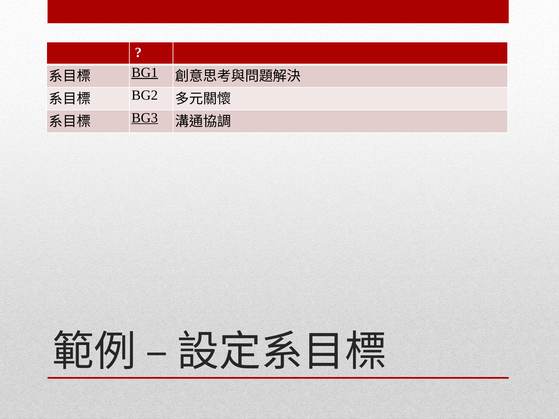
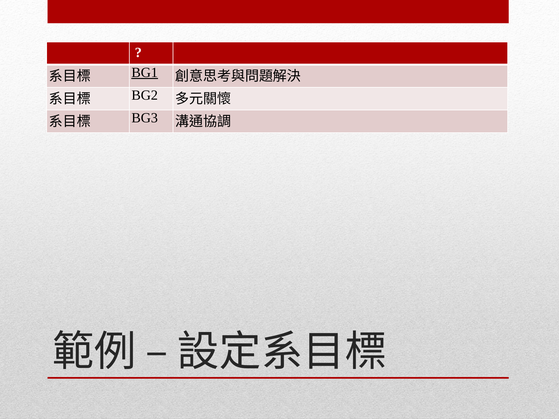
BG3 underline: present -> none (145, 118)
